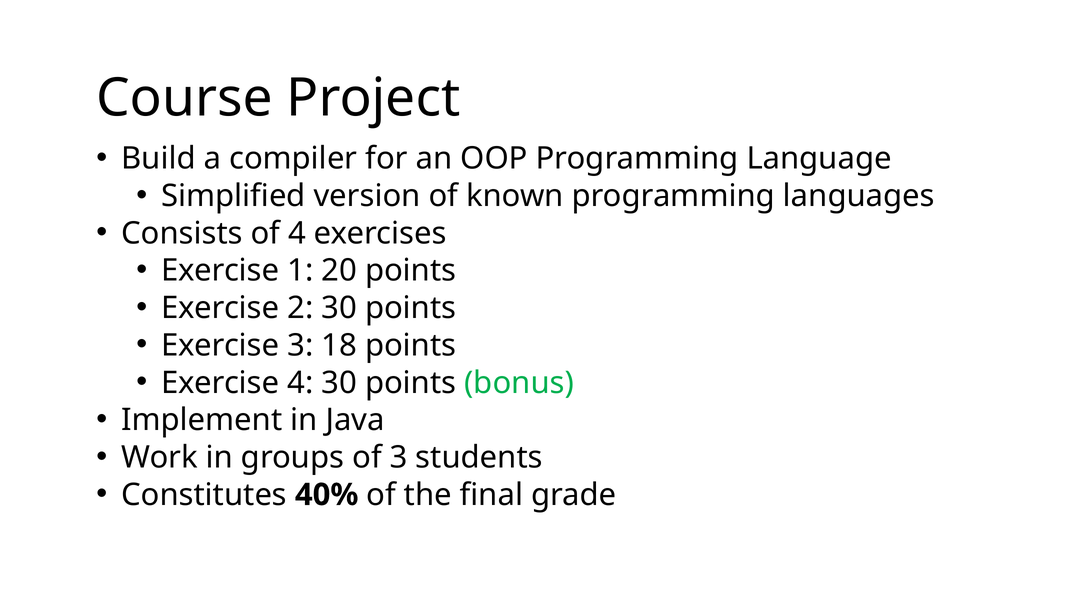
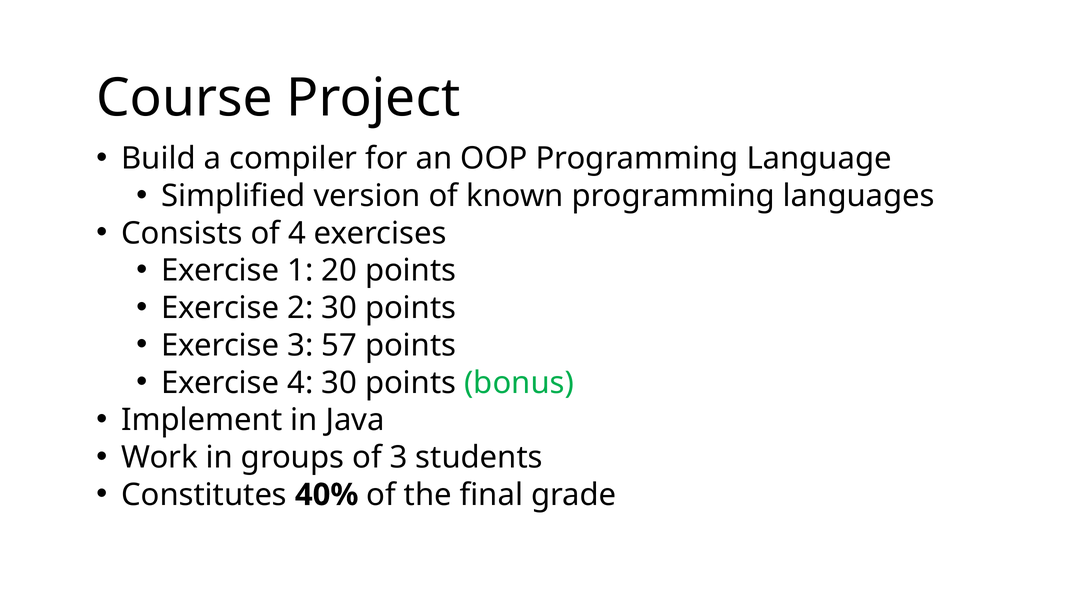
18: 18 -> 57 (339, 345)
